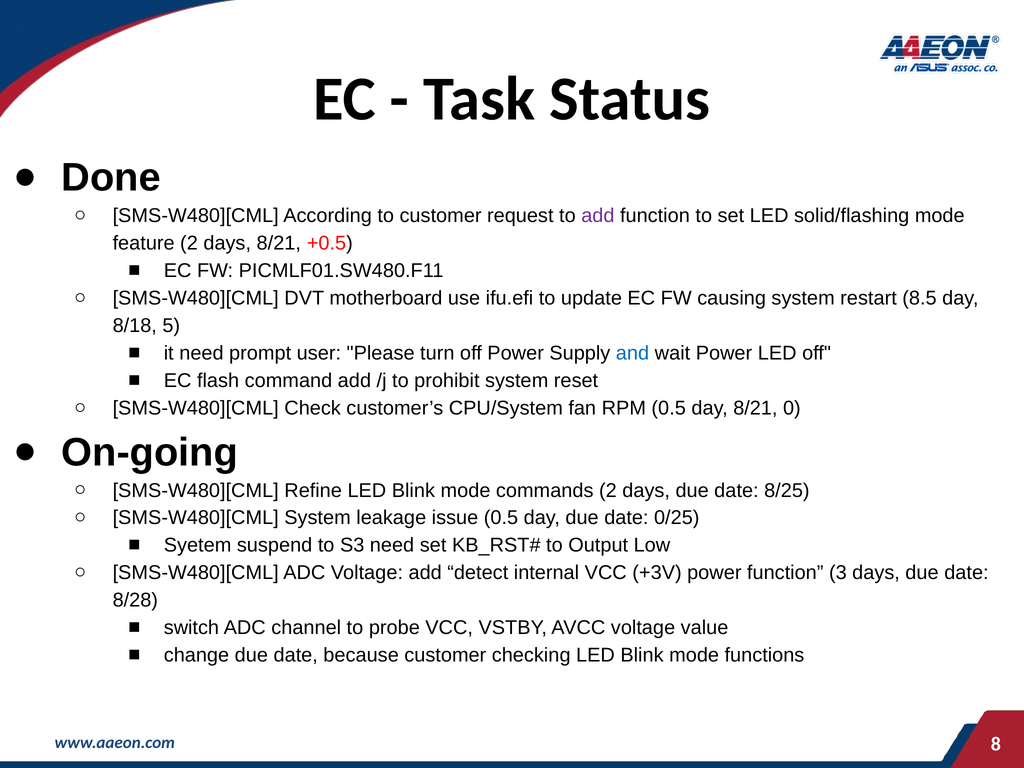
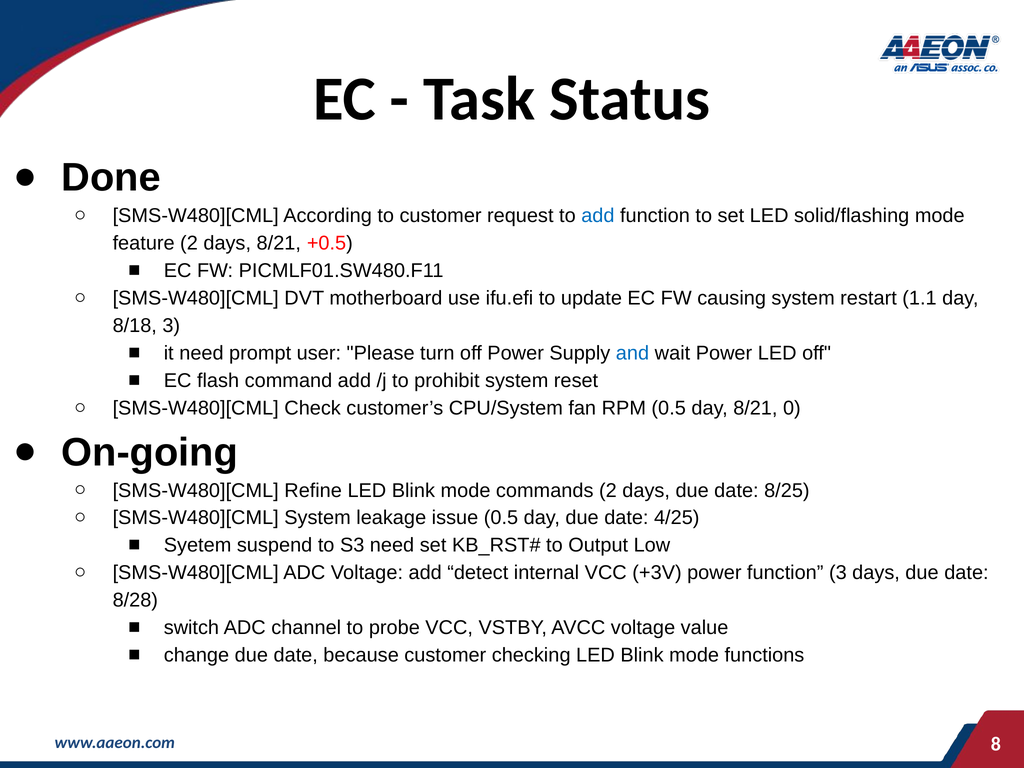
add colour: purple -> blue (598, 216)
8.5: 8.5 -> 1.1 (919, 298)
8/18 5: 5 -> 3 (171, 326)
0/25: 0/25 -> 4/25 (677, 518)
